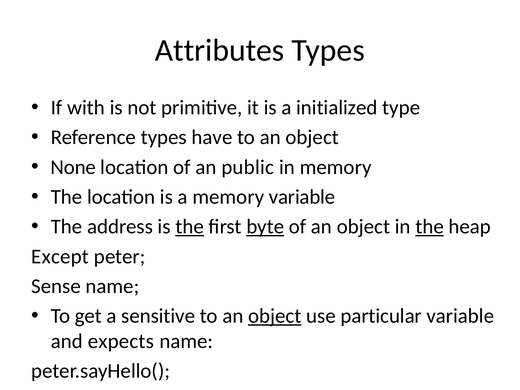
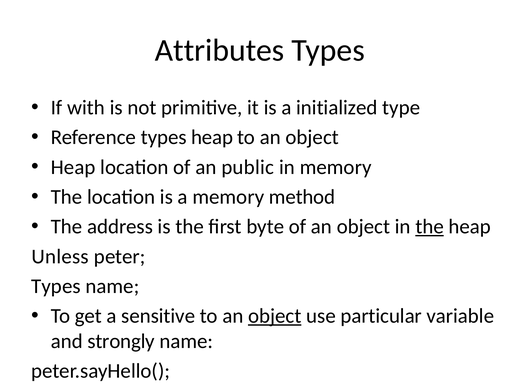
types have: have -> heap (212, 137)
None: None -> Heap (73, 167)
memory variable: variable -> method (302, 197)
the underline: present -> none (190, 227)
byte underline: present -> none (265, 227)
Except: Except -> Unless (60, 256)
Sense: Sense -> Types (56, 286)
expects: expects -> strongly (121, 341)
